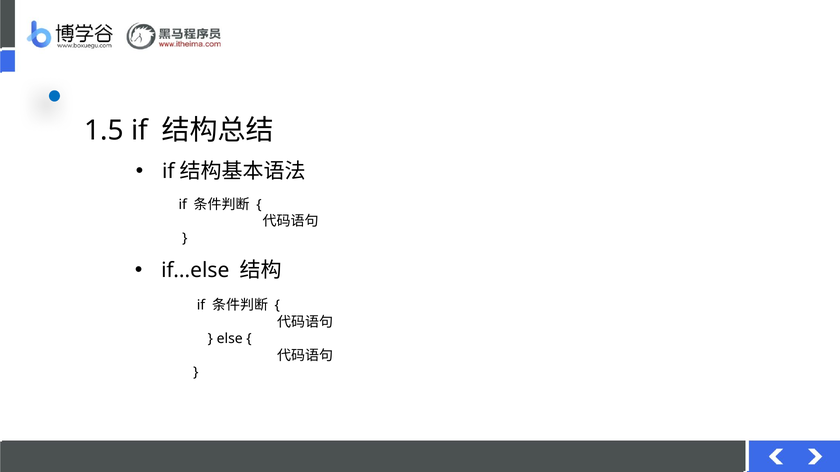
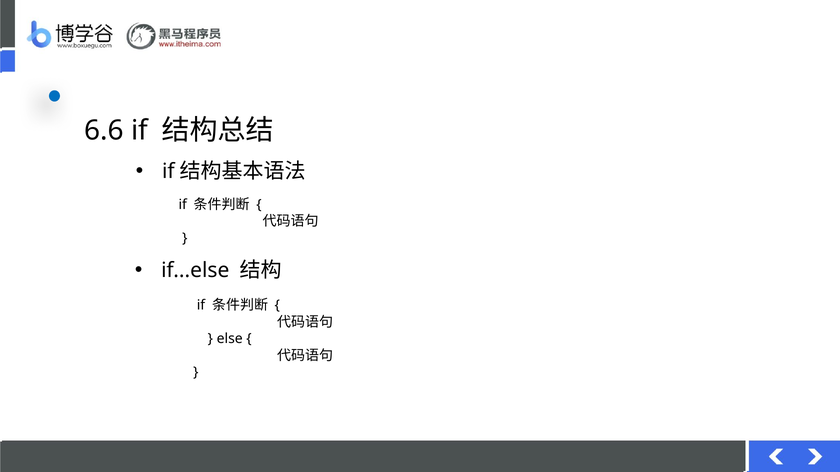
1.5: 1.5 -> 6.6 (104, 131)
